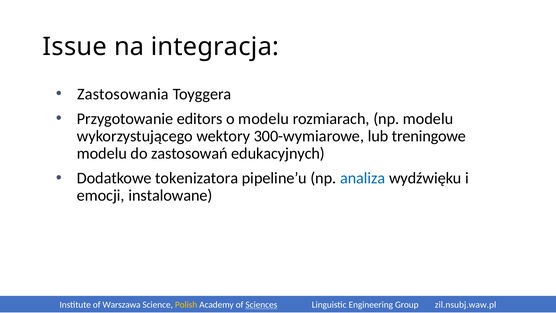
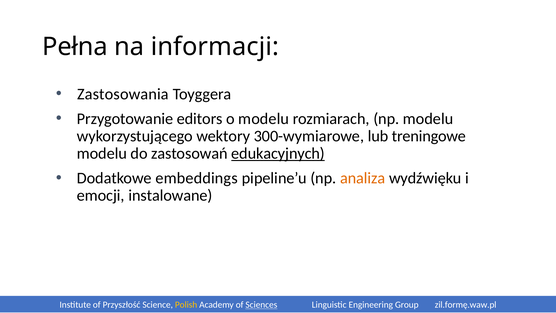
Issue: Issue -> Pełna (75, 47)
integracja: integracja -> informacji (215, 47)
edukacyjnych underline: none -> present (278, 153)
tokenizatora: tokenizatora -> embeddings (197, 178)
analiza colour: blue -> orange (363, 178)
Warszawa: Warszawa -> Przyszłość (122, 305)
zil.nsubj.waw.pl: zil.nsubj.waw.pl -> zil.formę.waw.pl (466, 305)
